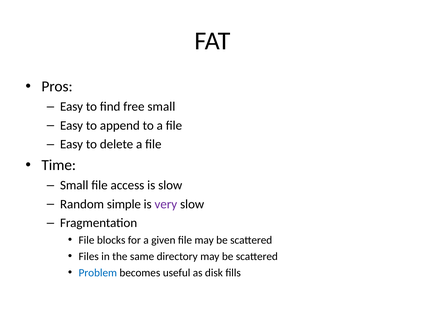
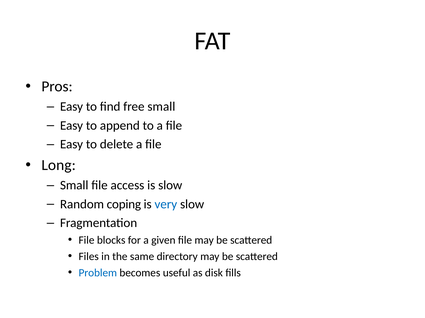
Time: Time -> Long (59, 166)
simple: simple -> coping (124, 205)
very colour: purple -> blue (166, 205)
